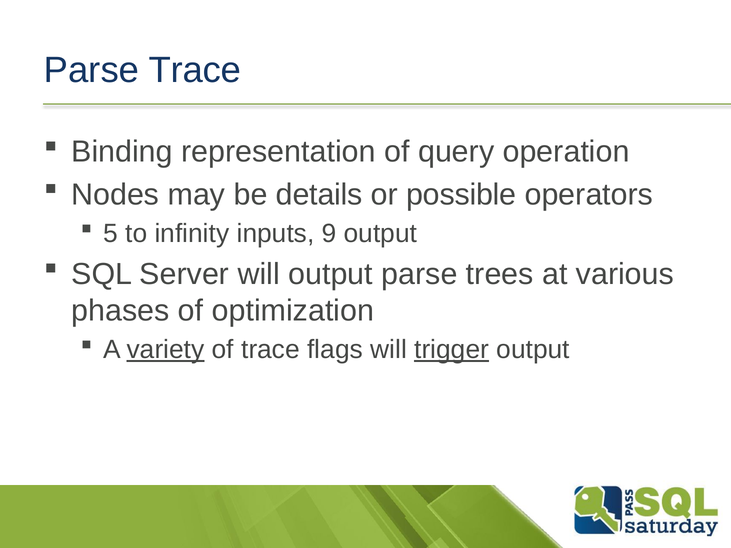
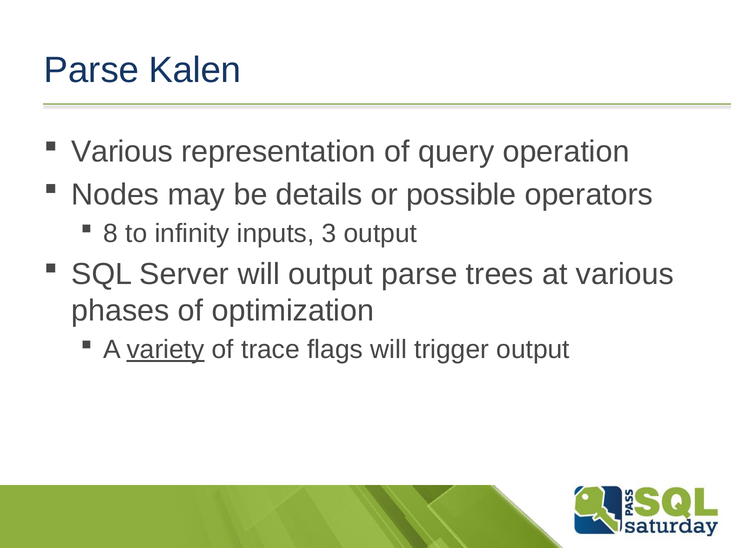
Parse Trace: Trace -> Kalen (195, 70)
Binding: Binding -> Various (122, 152)
5: 5 -> 8 (111, 234)
9: 9 -> 3 (329, 234)
trigger underline: present -> none (452, 350)
